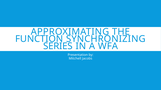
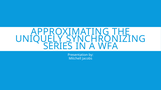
FUNCTION: FUNCTION -> UNIQUELY (39, 39)
